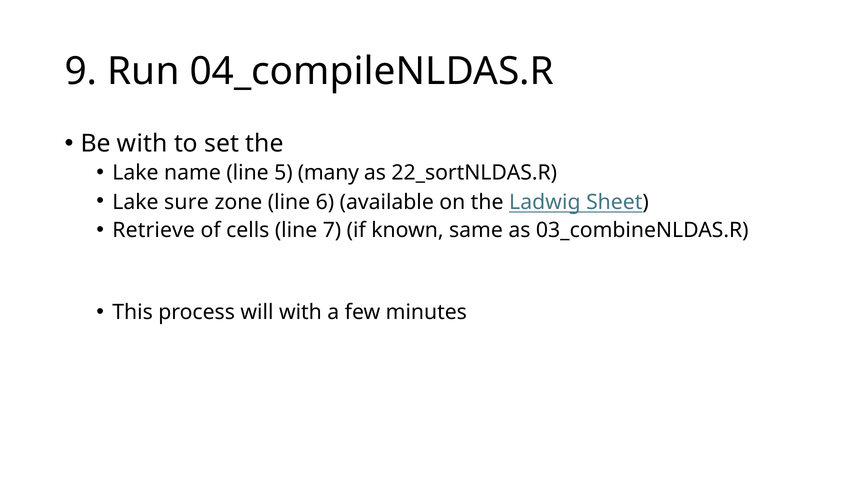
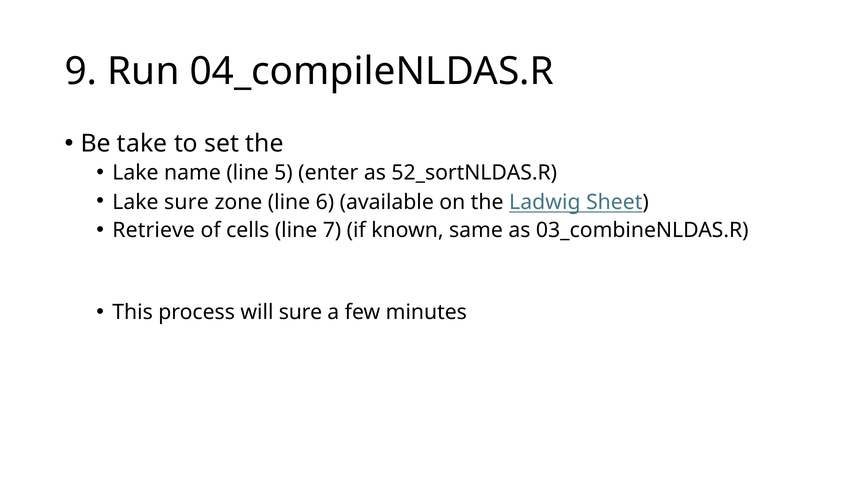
Be with: with -> take (142, 143)
many: many -> enter (328, 173)
22_sortNLDAS.R: 22_sortNLDAS.R -> 52_sortNLDAS.R (474, 173)
will with: with -> sure (301, 312)
